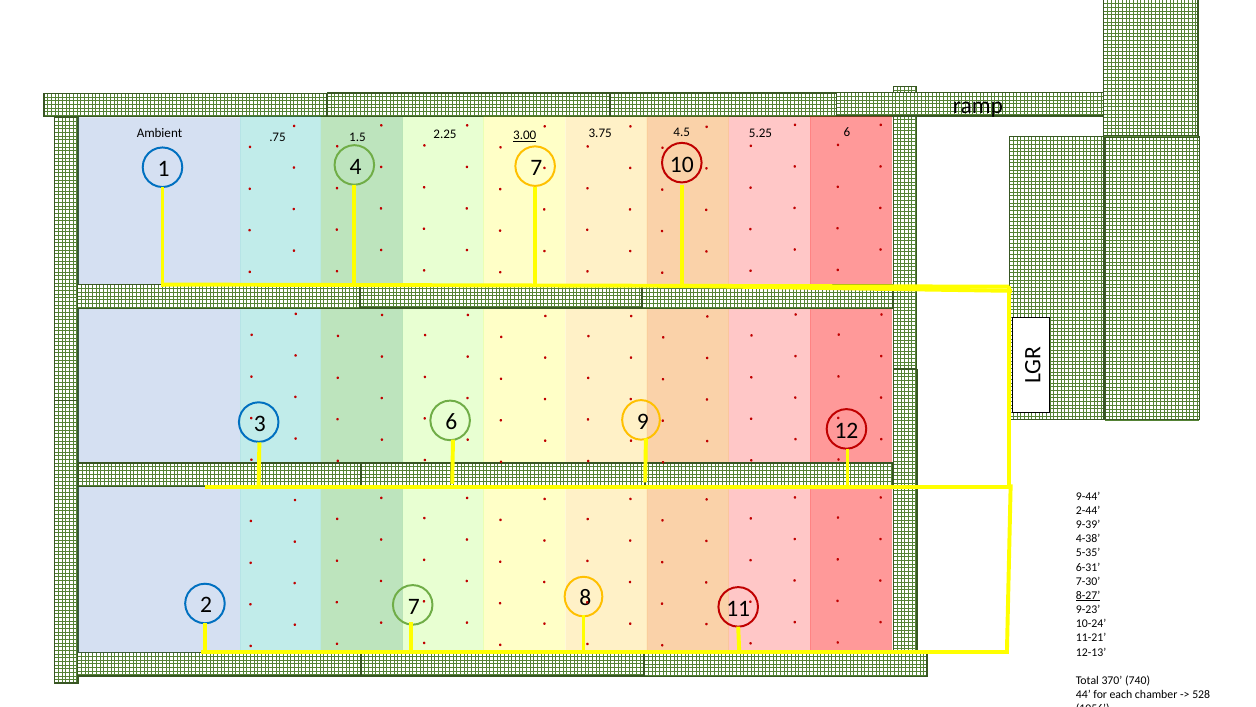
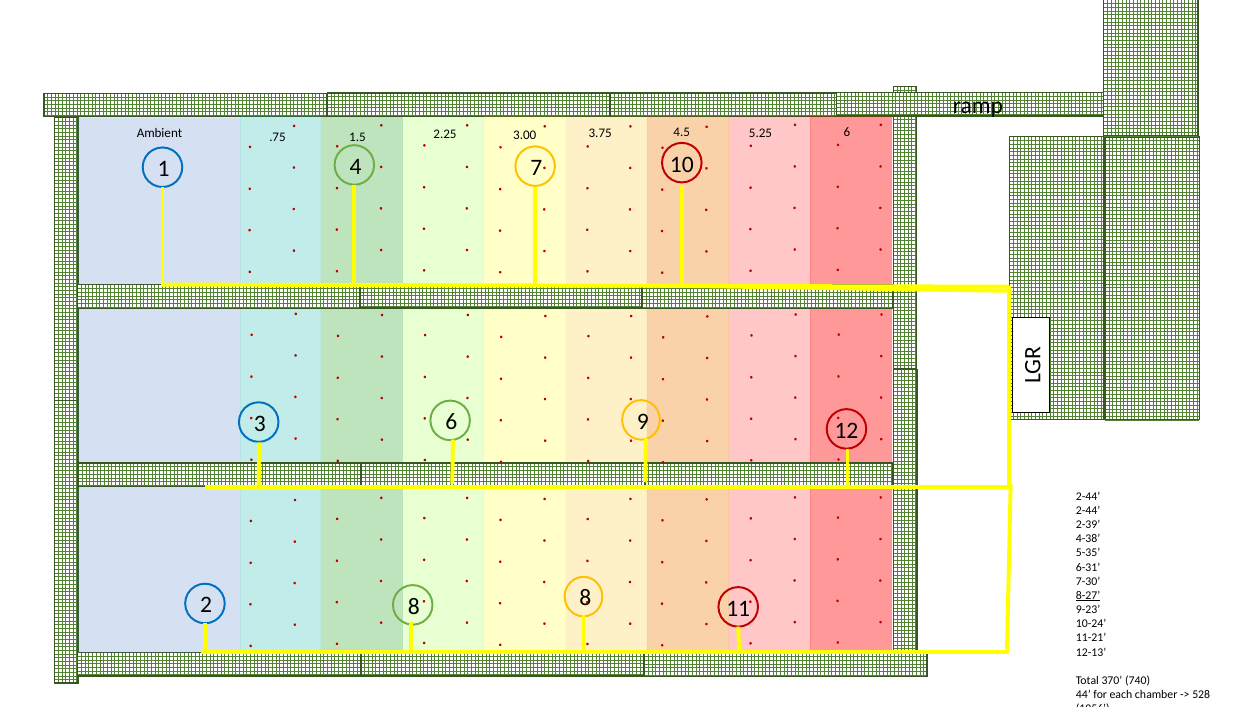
3.00 underline: present -> none (525, 135)
9-44: 9-44 -> 2-44 (1088, 496)
9-39: 9-39 -> 2-39 (1088, 524)
2 7: 7 -> 8 (414, 606)
